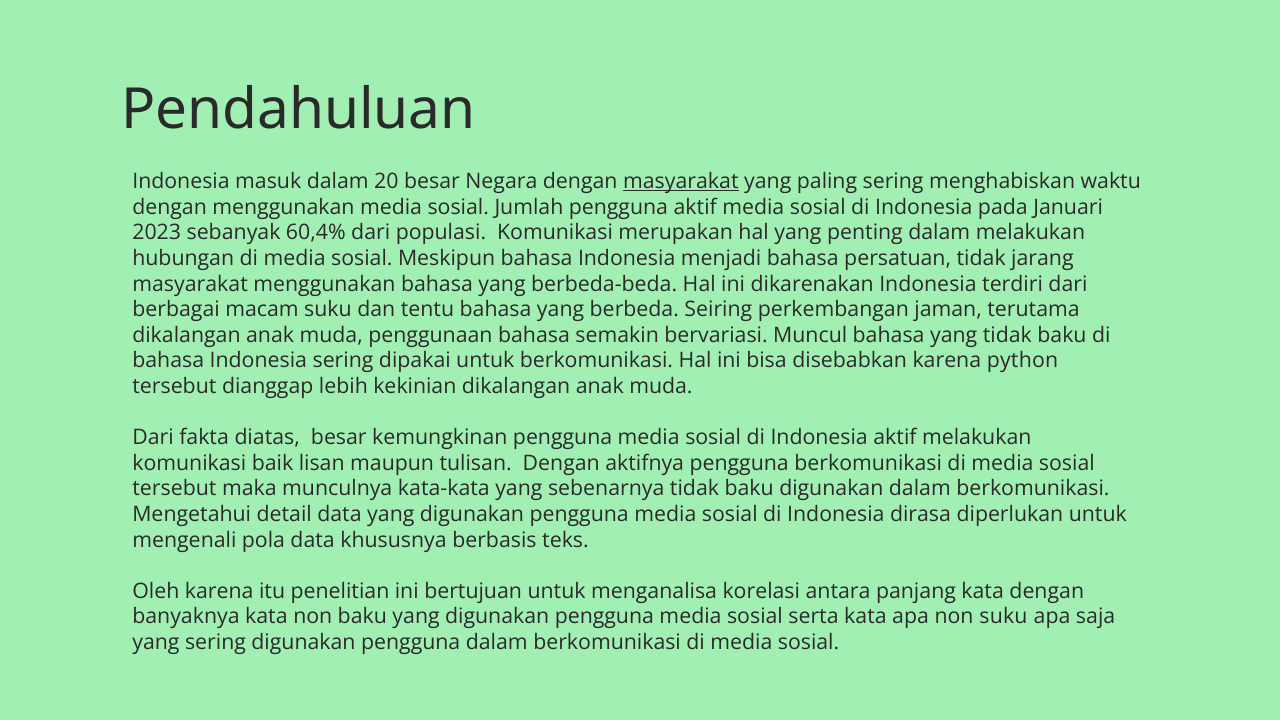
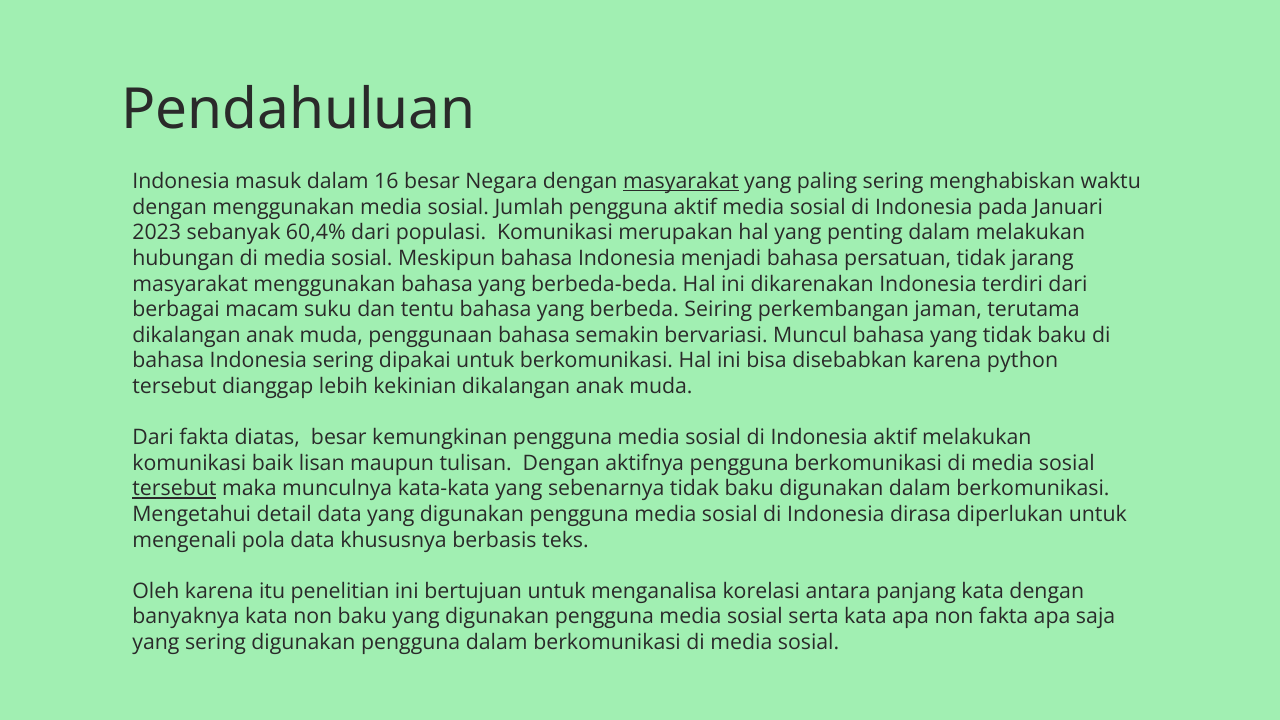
20: 20 -> 16 (386, 182)
tersebut underline: none -> present (174, 489)
non suku: suku -> fakta (1004, 617)
